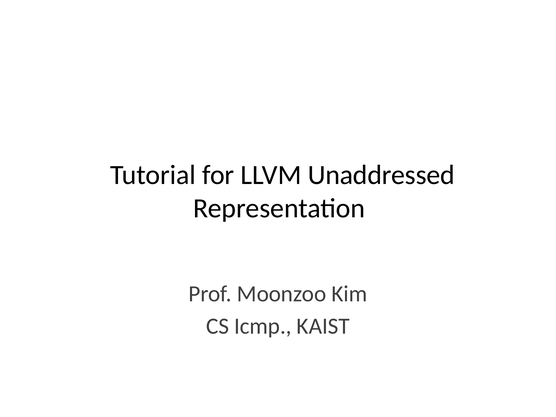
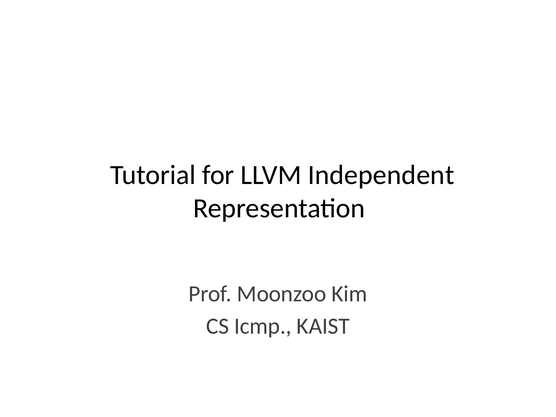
Unaddressed: Unaddressed -> Independent (381, 175)
